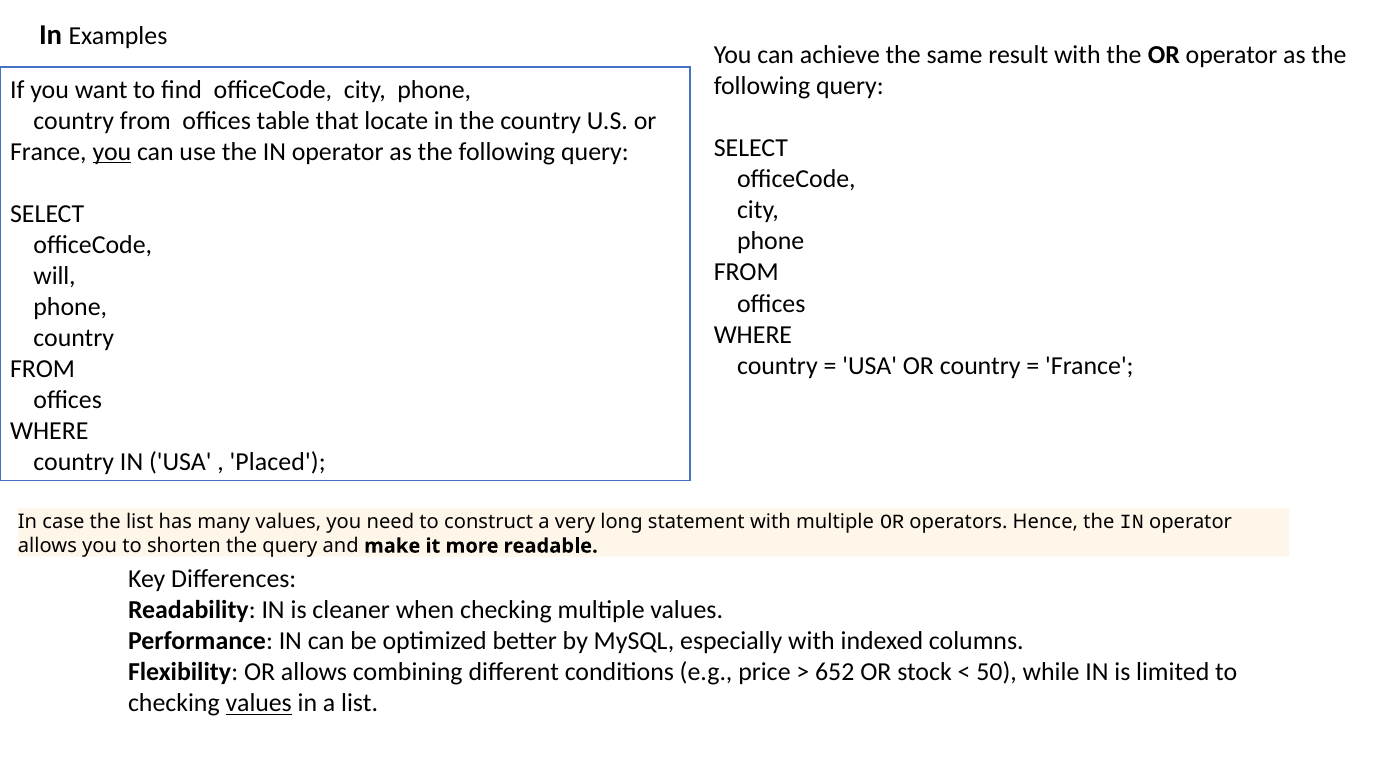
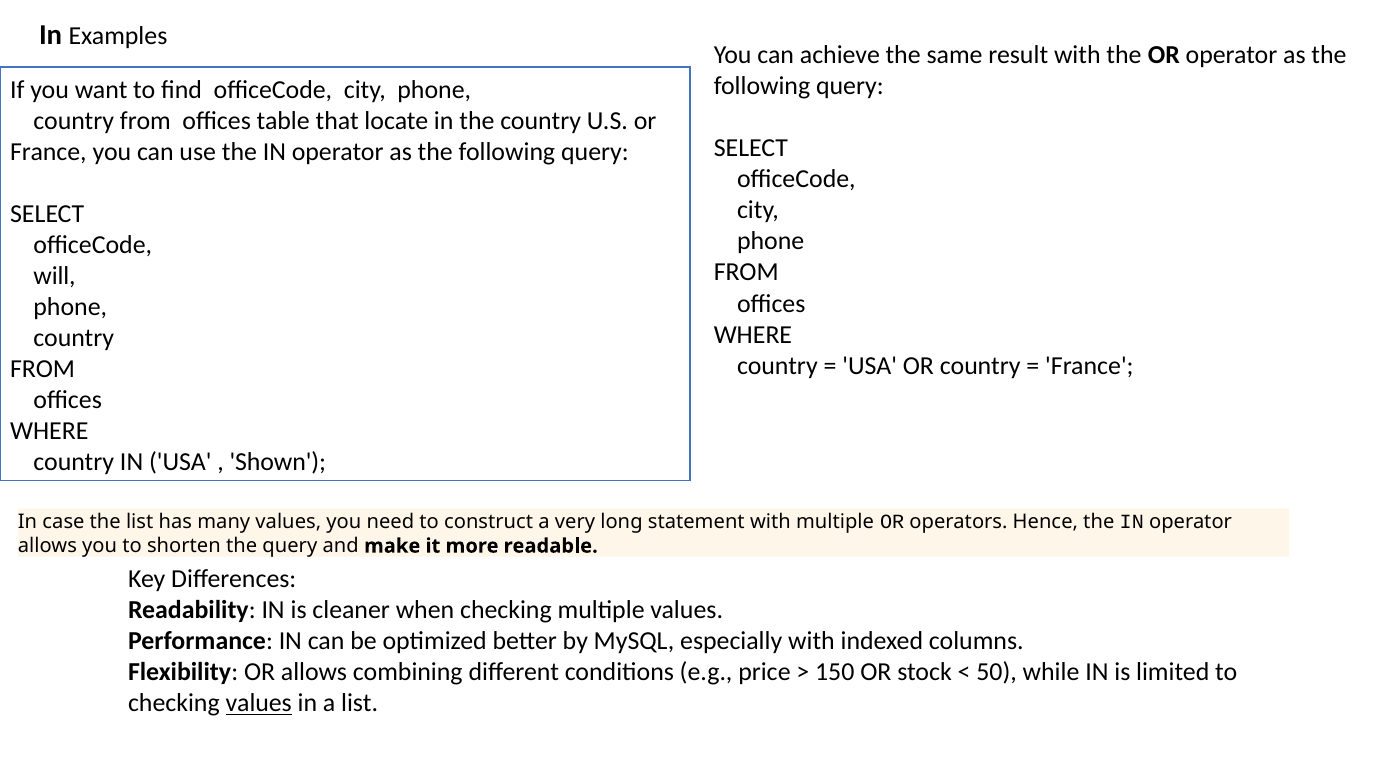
you underline: present -> none (112, 152)
Placed: Placed -> Shown (278, 462)
652: 652 -> 150 (835, 673)
